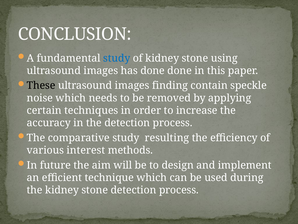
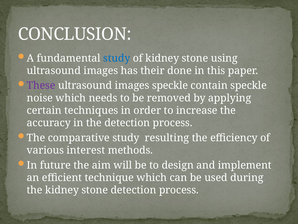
has done: done -> their (153, 70)
These colour: black -> purple (41, 85)
images finding: finding -> speckle (170, 85)
